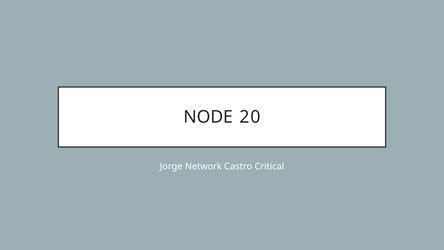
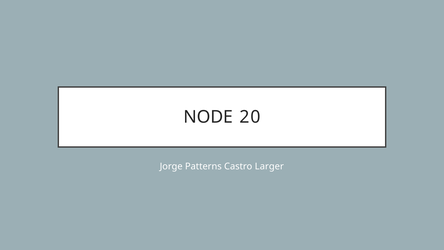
Network: Network -> Patterns (203, 166)
Critical: Critical -> Larger (269, 166)
